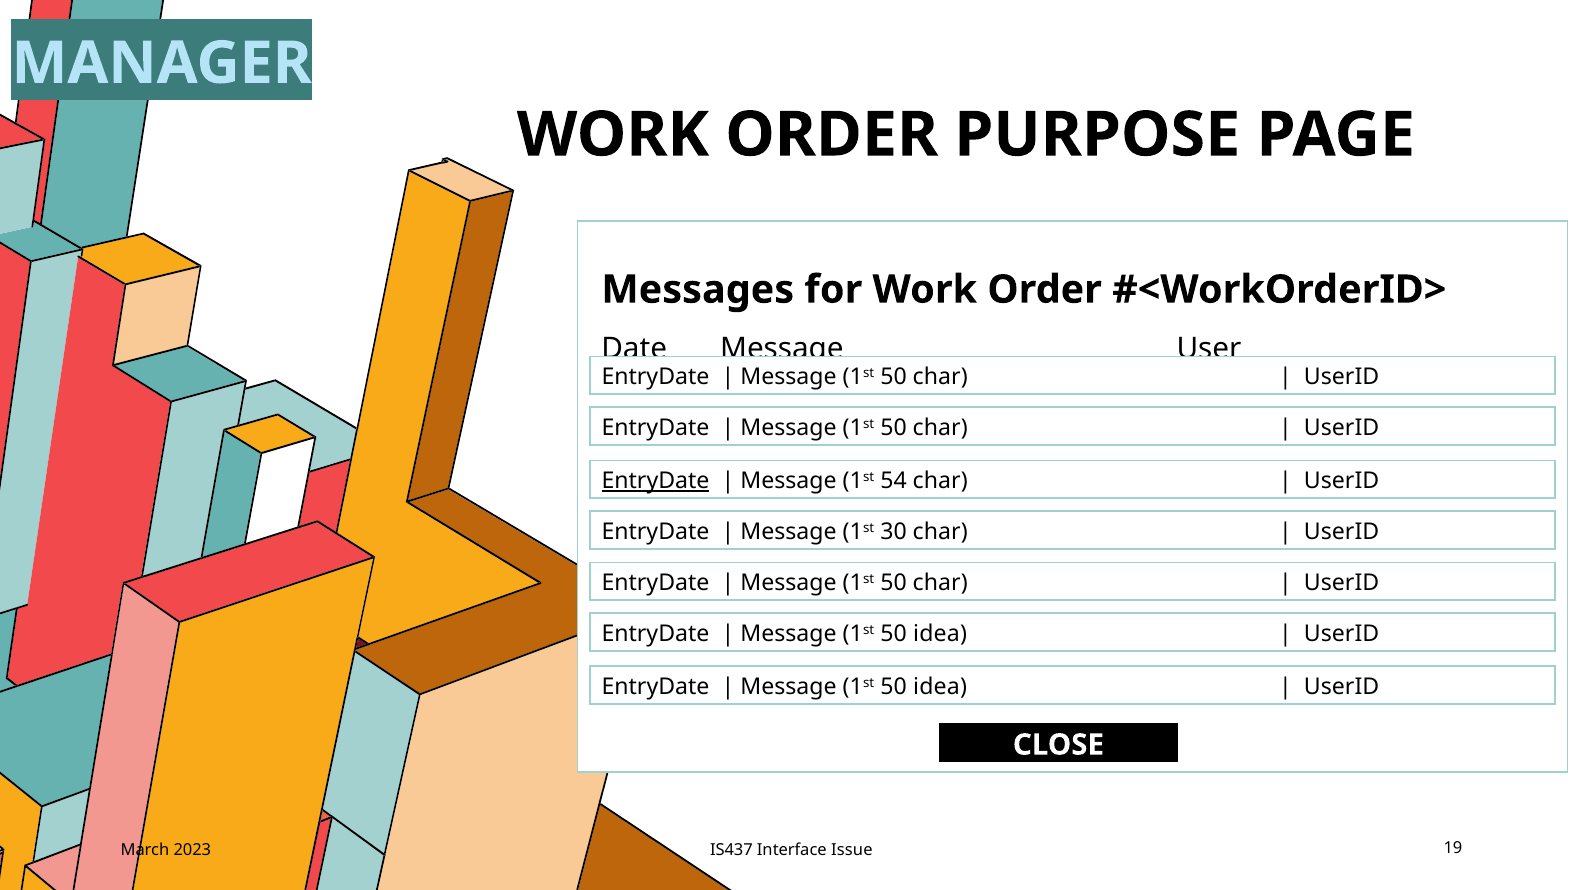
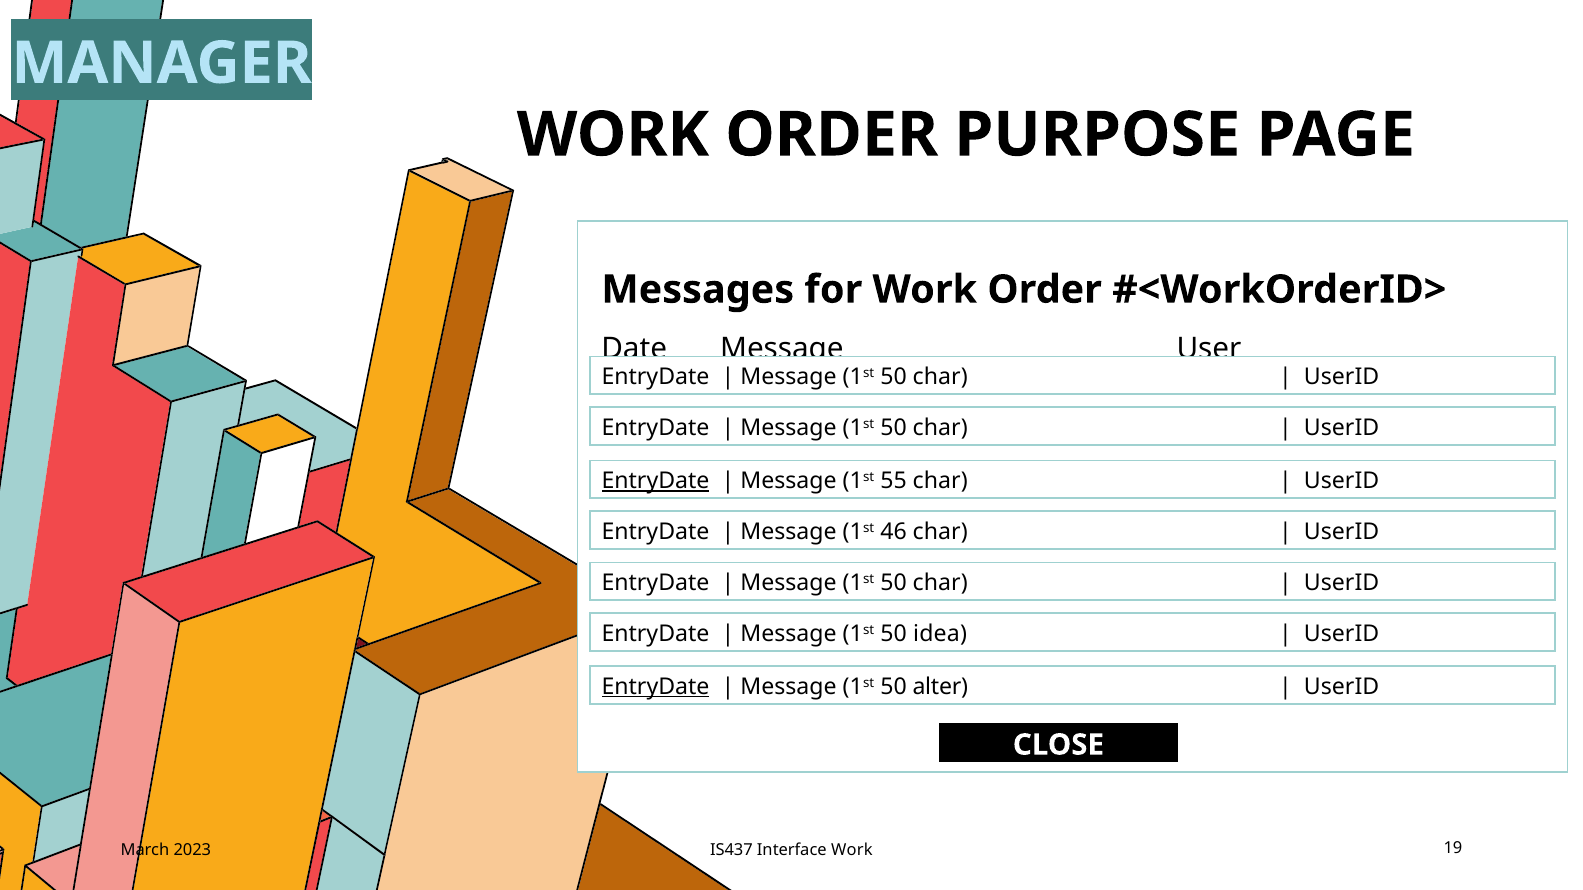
54: 54 -> 55 (894, 481)
30: 30 -> 46 (894, 532)
EntryDate underline: none -> present (655, 687)
idea: idea -> alter (940, 687)
Interface Issue: Issue -> Work (852, 850)
